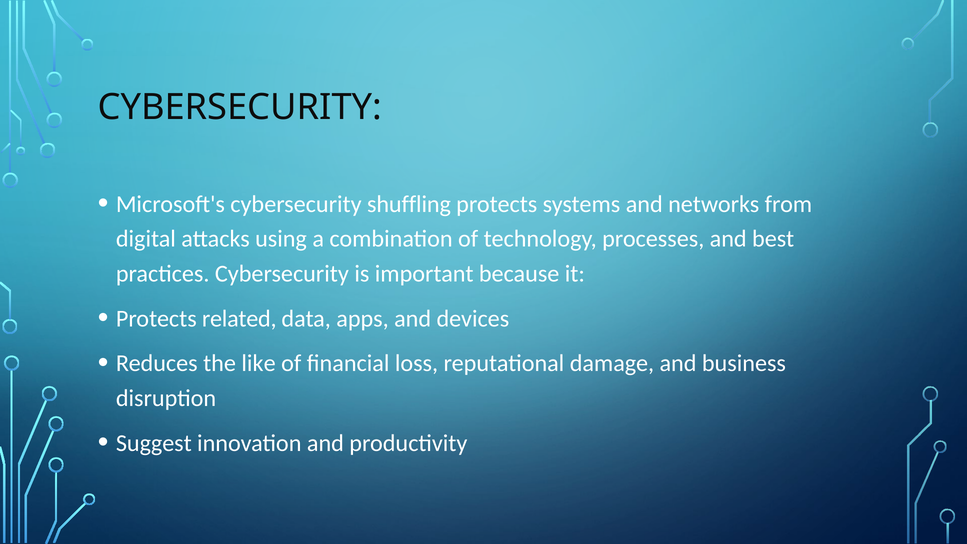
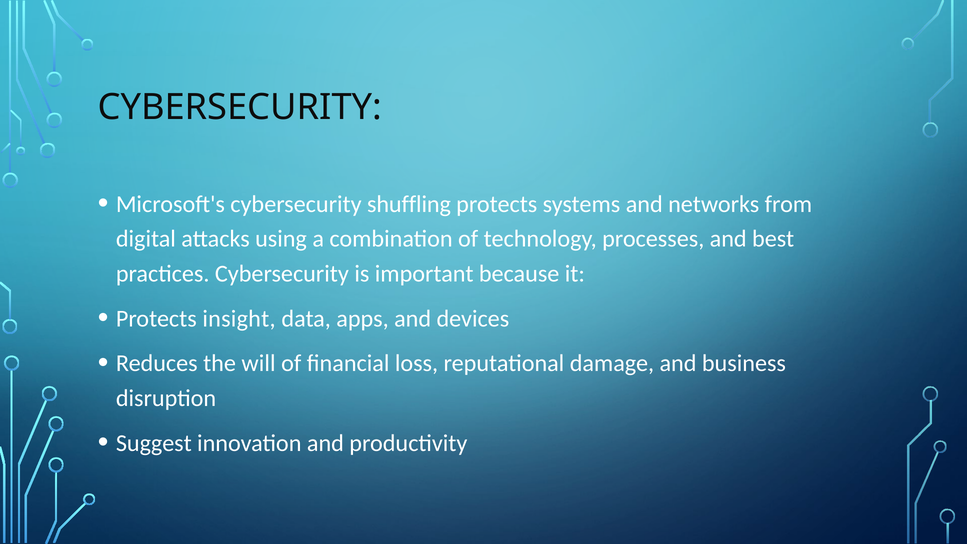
related: related -> insight (239, 319)
like: like -> will (258, 363)
